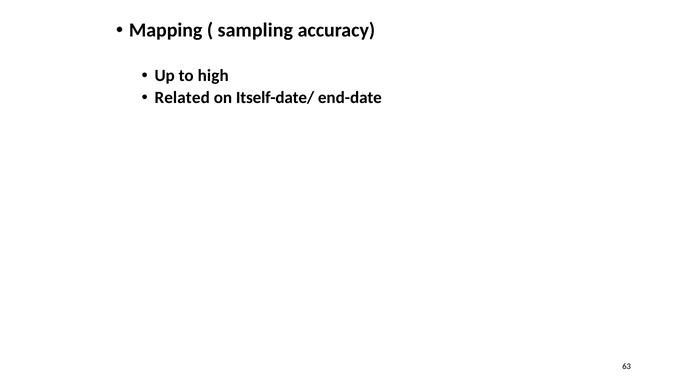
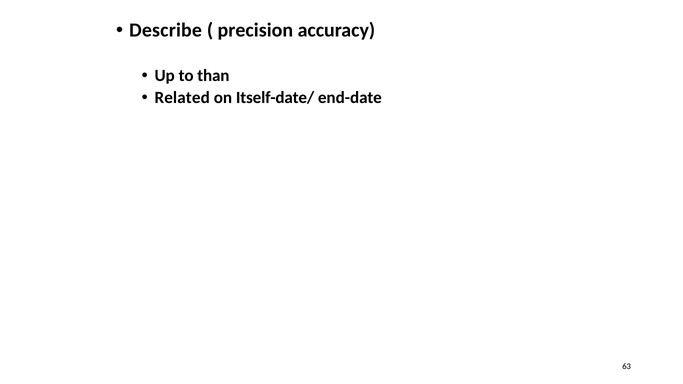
Mapping: Mapping -> Describe (166, 30)
sampling: sampling -> precision (255, 30)
high: high -> than (213, 76)
